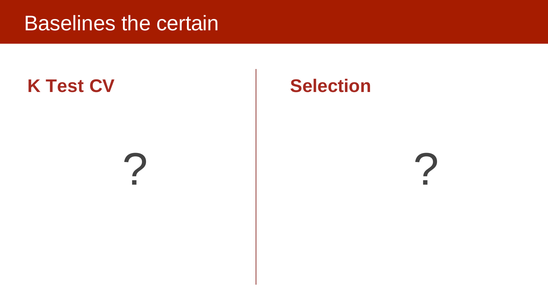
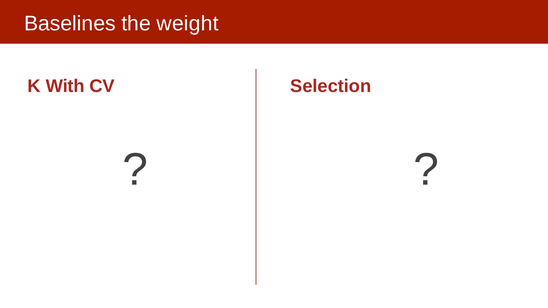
certain: certain -> weight (188, 24)
Test: Test -> With (65, 86)
